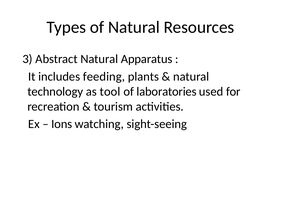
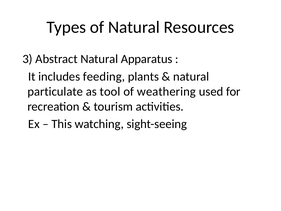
technology: technology -> particulate (55, 91)
laboratories: laboratories -> weathering (166, 91)
Ions: Ions -> This (62, 124)
